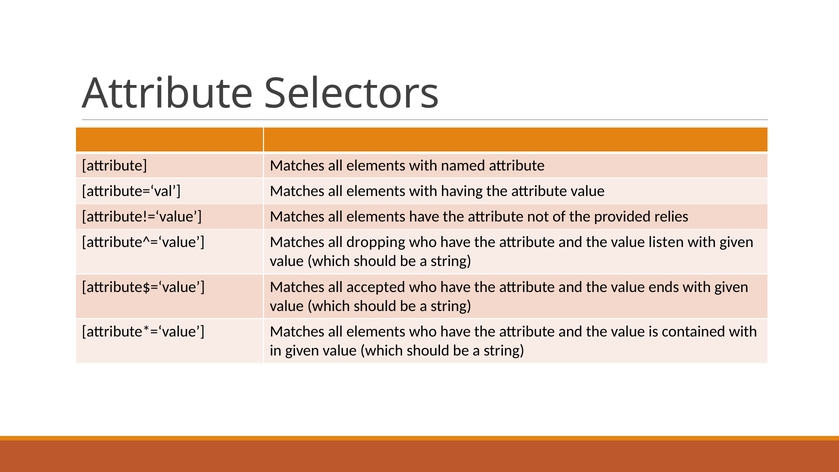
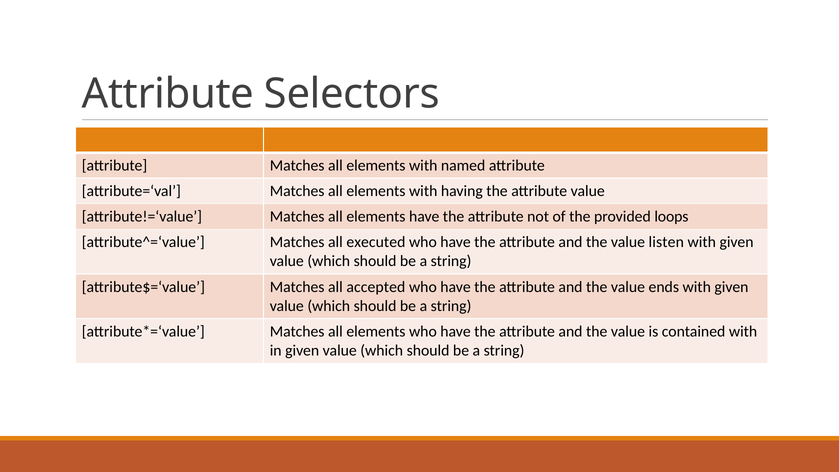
relies: relies -> loops (671, 217)
dropping: dropping -> executed (376, 242)
